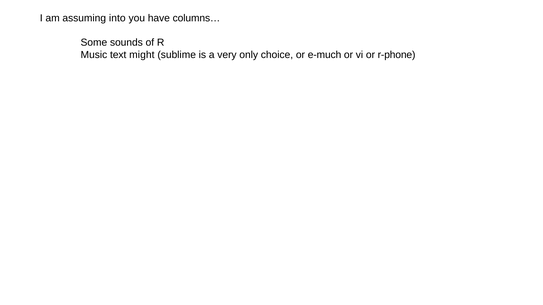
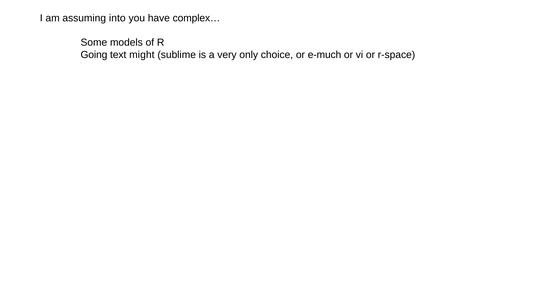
columns…: columns… -> complex… (196, 18)
sounds: sounds -> models (126, 43)
Music: Music -> Going (94, 55)
r-phone: r-phone -> r-space (397, 55)
